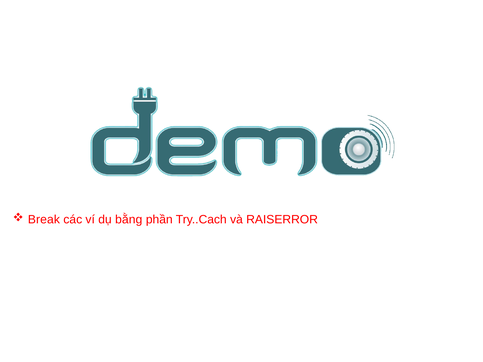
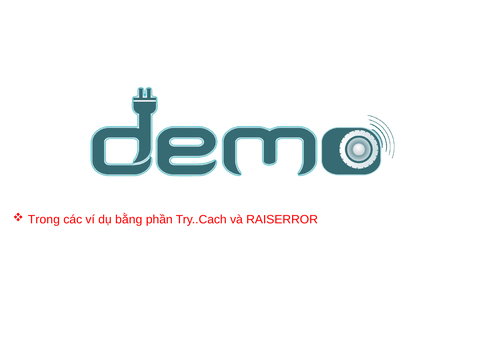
Break: Break -> Trong (44, 220)
